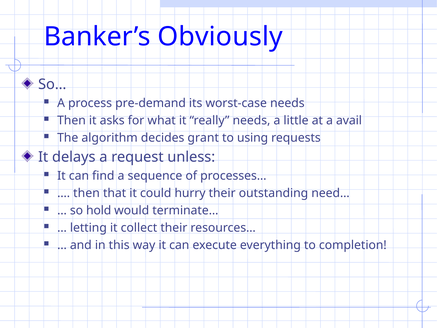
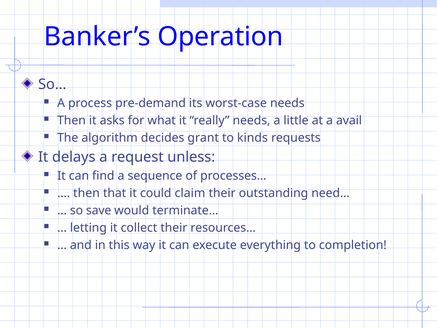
Obviously: Obviously -> Operation (220, 37)
using: using -> kinds (252, 138)
hurry: hurry -> claim (190, 193)
hold: hold -> save (99, 210)
